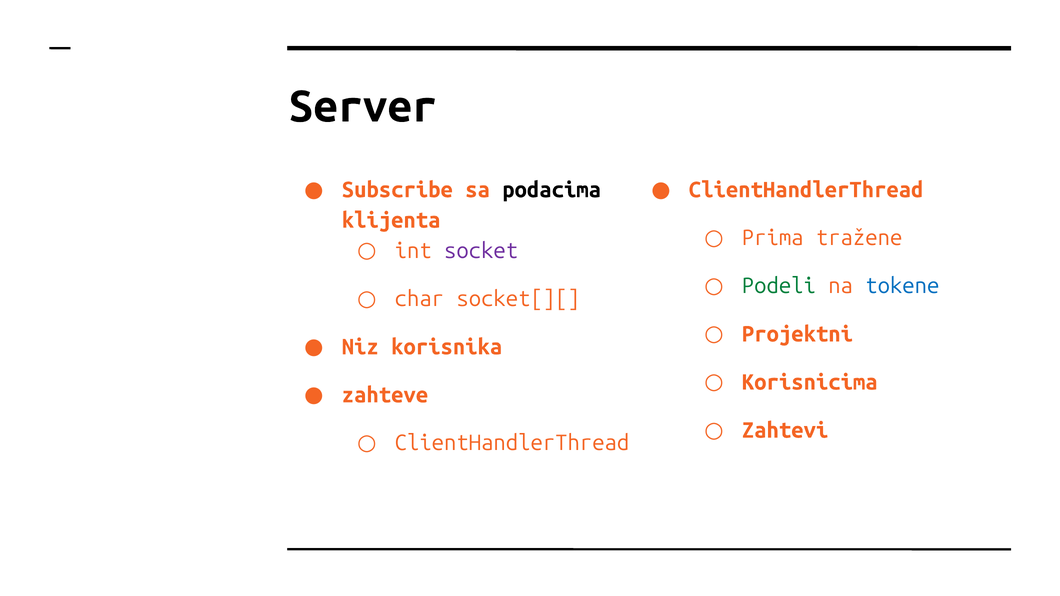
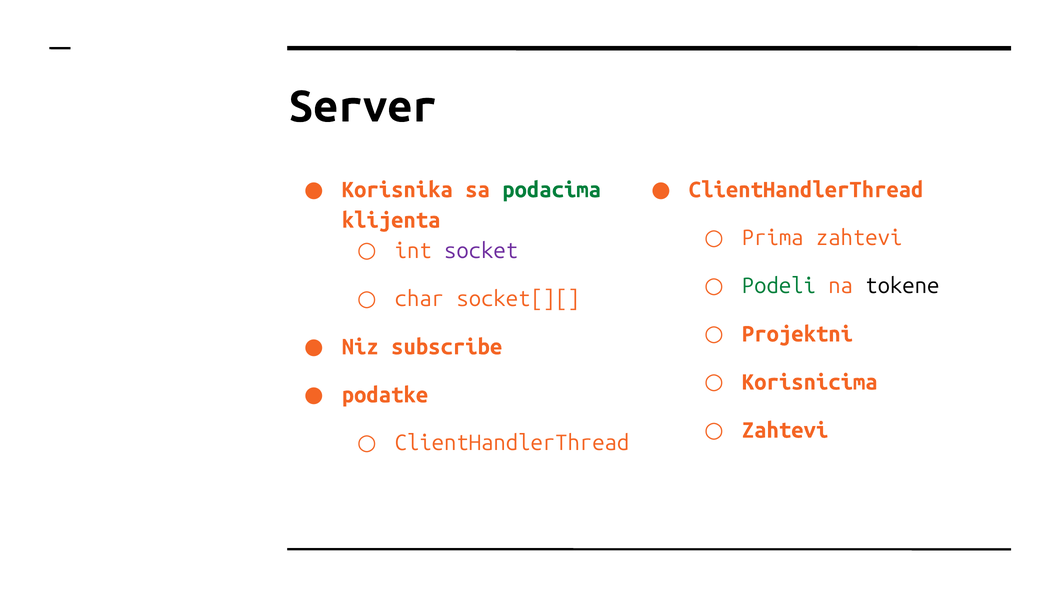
Subscribe: Subscribe -> Korisnika (397, 190)
podacima colour: black -> green (552, 190)
Prima tražene: tražene -> zahtevi (859, 238)
tokene colour: blue -> black (902, 286)
korisnika: korisnika -> subscribe (447, 347)
zahteve: zahteve -> podatke (385, 395)
